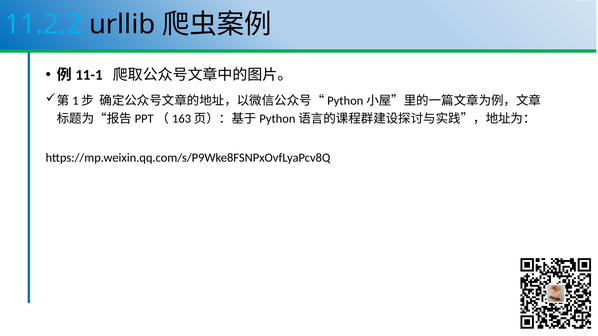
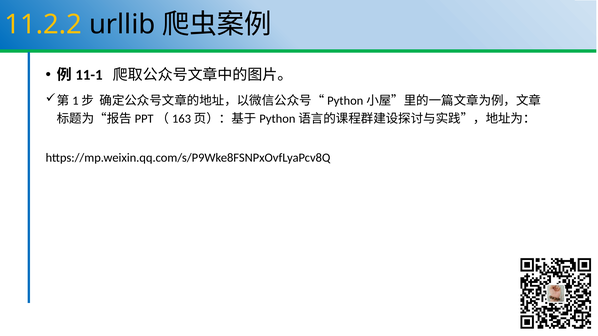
11.2.2 colour: light blue -> yellow (43, 25)
